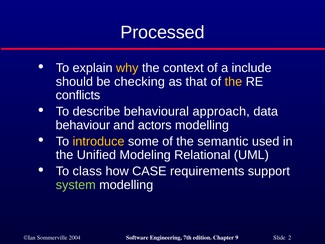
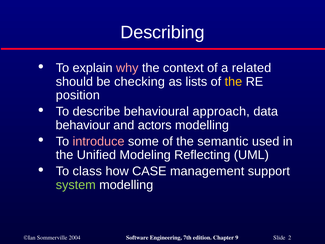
Processed: Processed -> Describing (163, 32)
why colour: yellow -> pink (127, 68)
include: include -> related (252, 68)
that: that -> lists (196, 82)
conflicts: conflicts -> position (78, 95)
introduce colour: yellow -> pink (99, 141)
Relational: Relational -> Reflecting (202, 155)
requirements: requirements -> management (207, 171)
